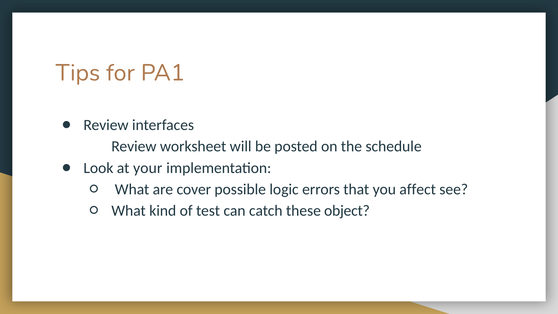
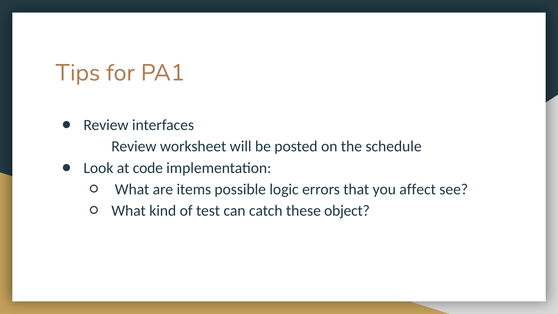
your: your -> code (148, 168)
cover: cover -> items (194, 189)
